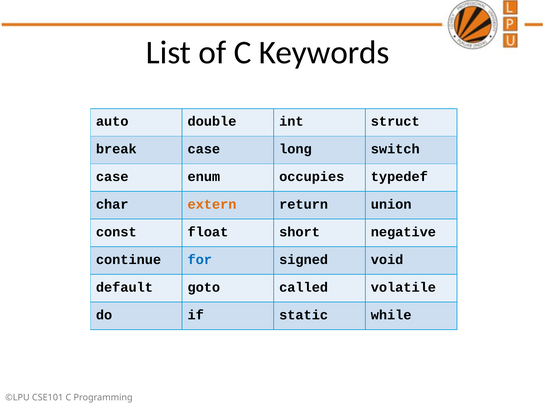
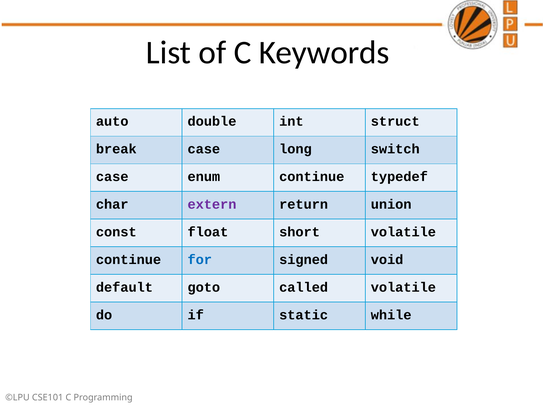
enum occupies: occupies -> continue (312, 177)
extern colour: orange -> purple (212, 205)
short negative: negative -> volatile (403, 232)
